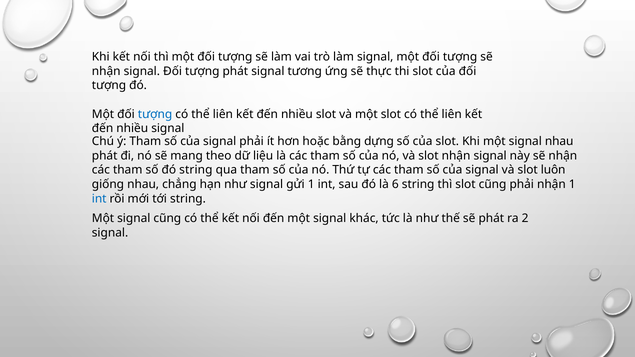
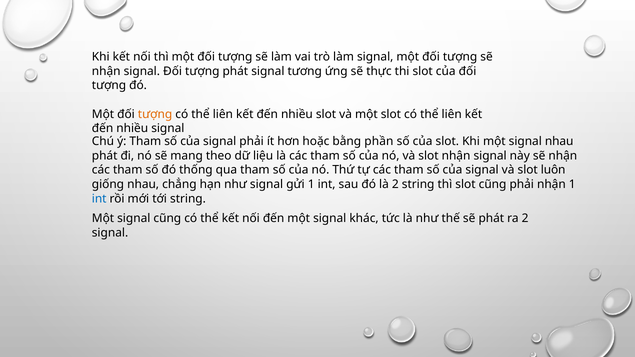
tượng colour: blue -> orange (155, 114)
dựng: dựng -> phần (379, 142)
đó string: string -> thống (196, 170)
là 6: 6 -> 2 (395, 184)
